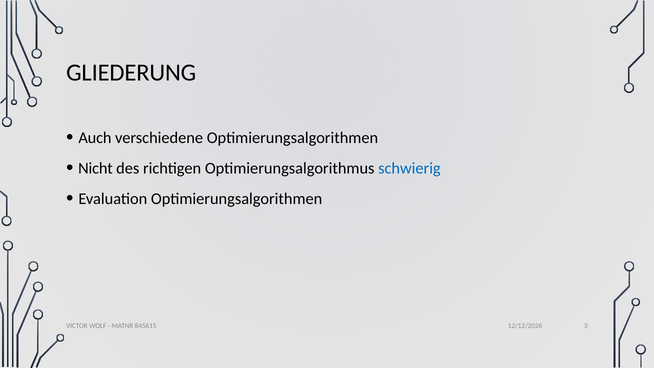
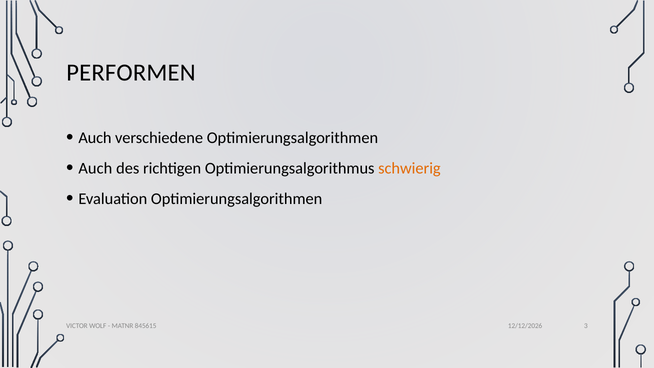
GLIEDERUNG: GLIEDERUNG -> PERFORMEN (131, 73)
Nicht: Nicht -> Auch (95, 168)
schwierig colour: blue -> orange (409, 168)
